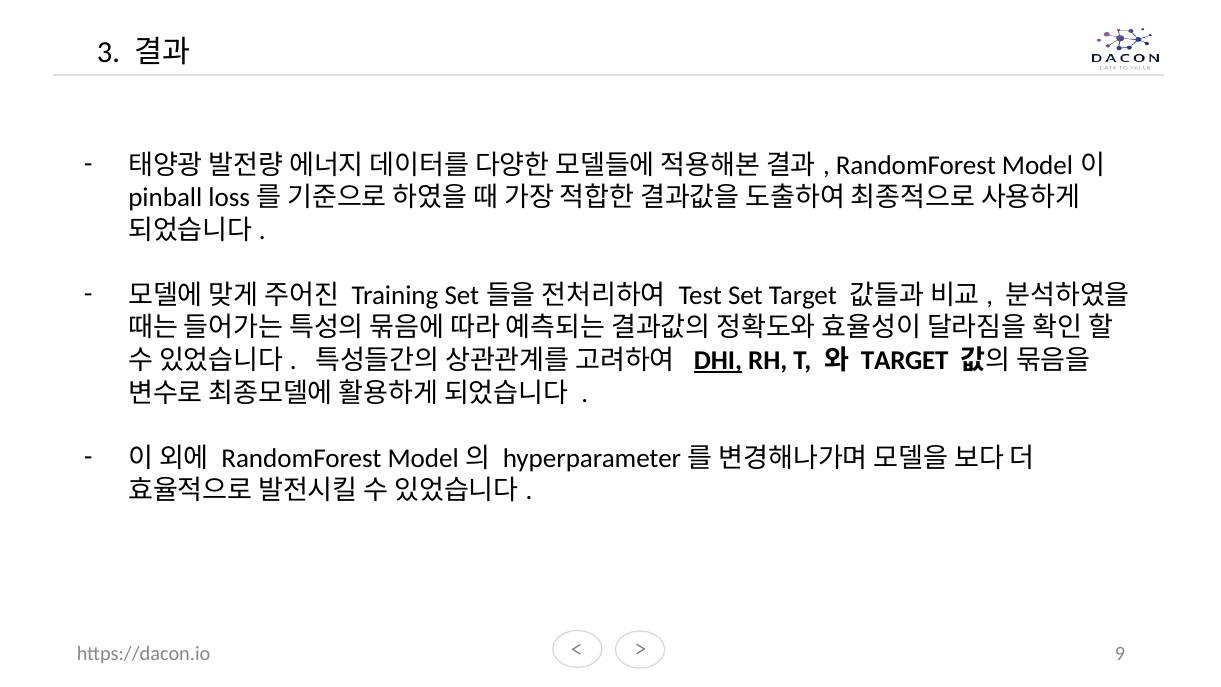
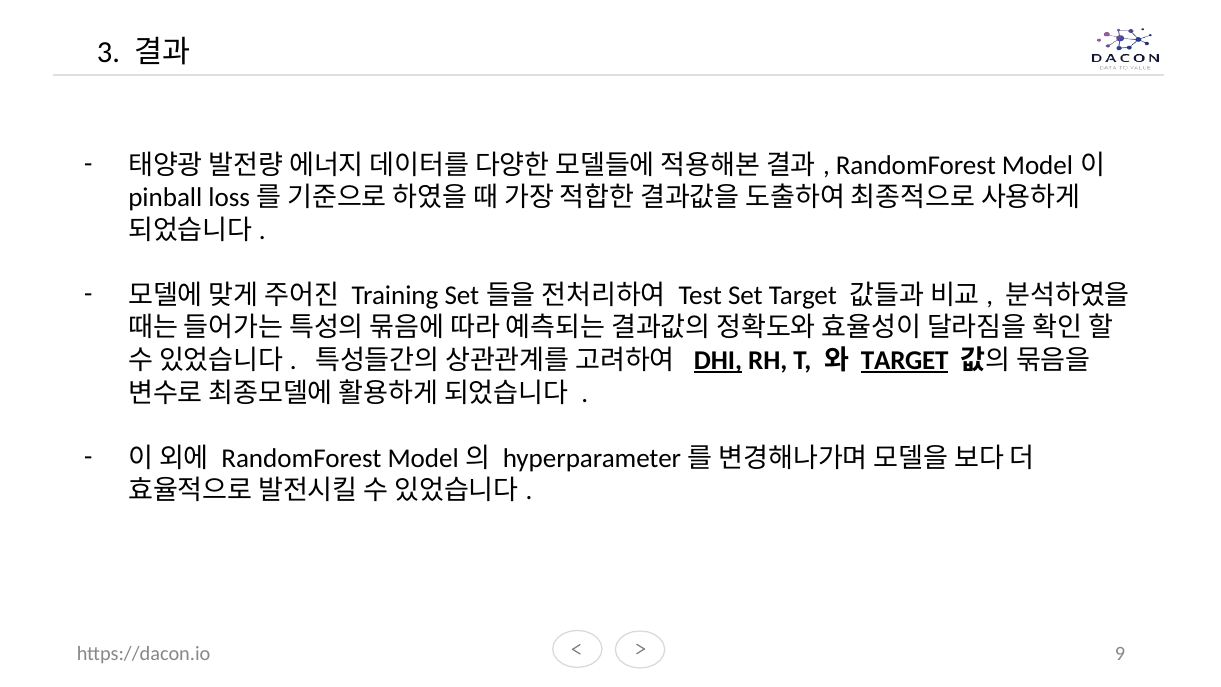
TARGET underline: none -> present (905, 360)
